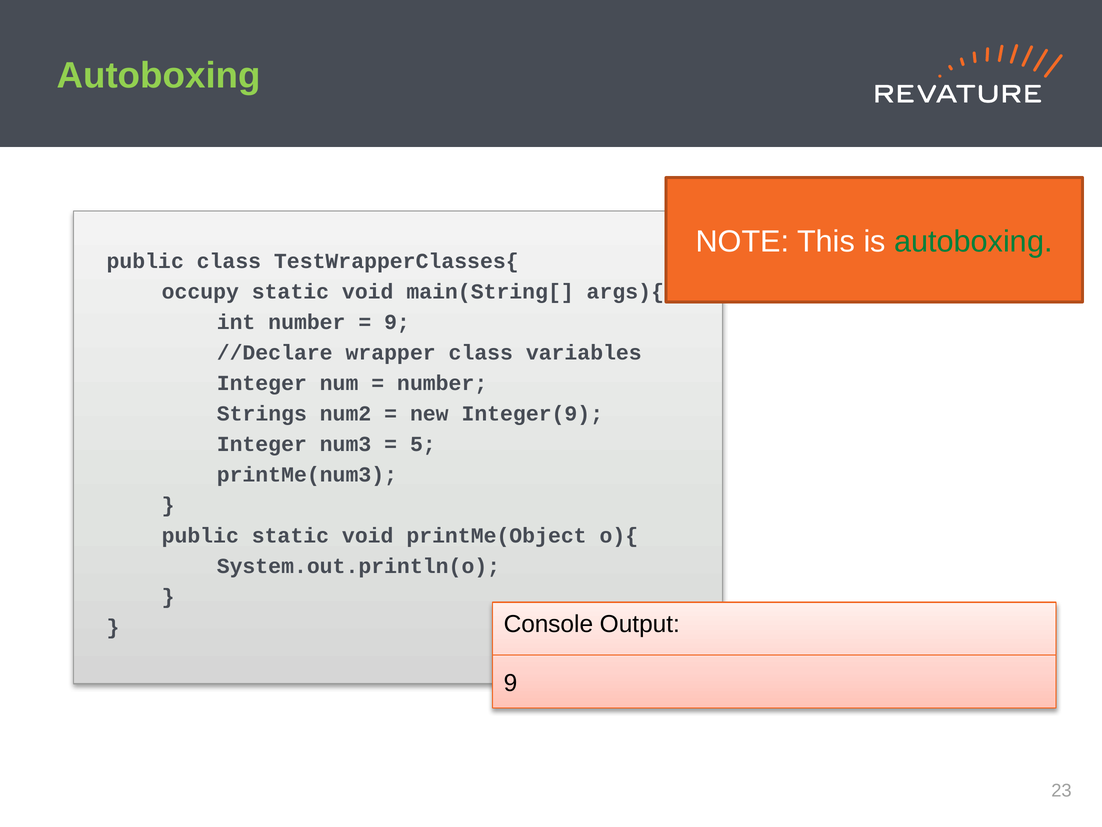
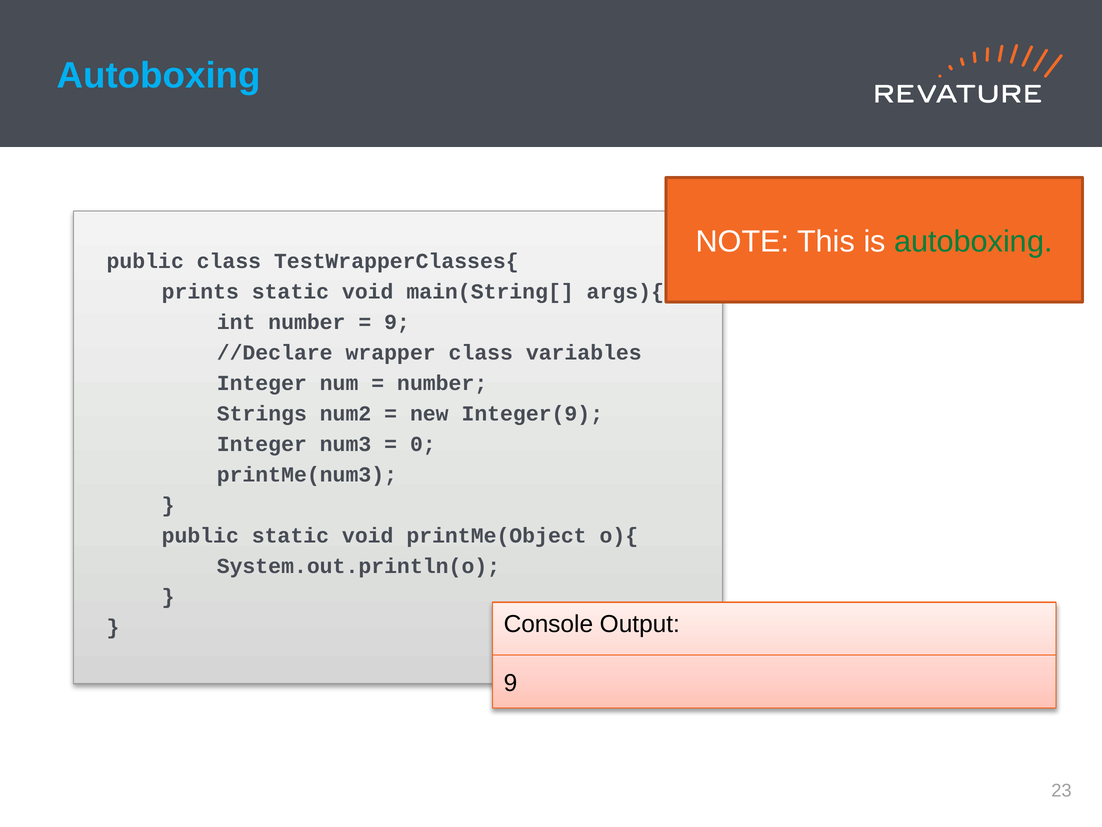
Autoboxing colour: light green -> light blue (159, 76)
occupy: occupy -> prints (200, 291)
5: 5 -> 0 (423, 444)
